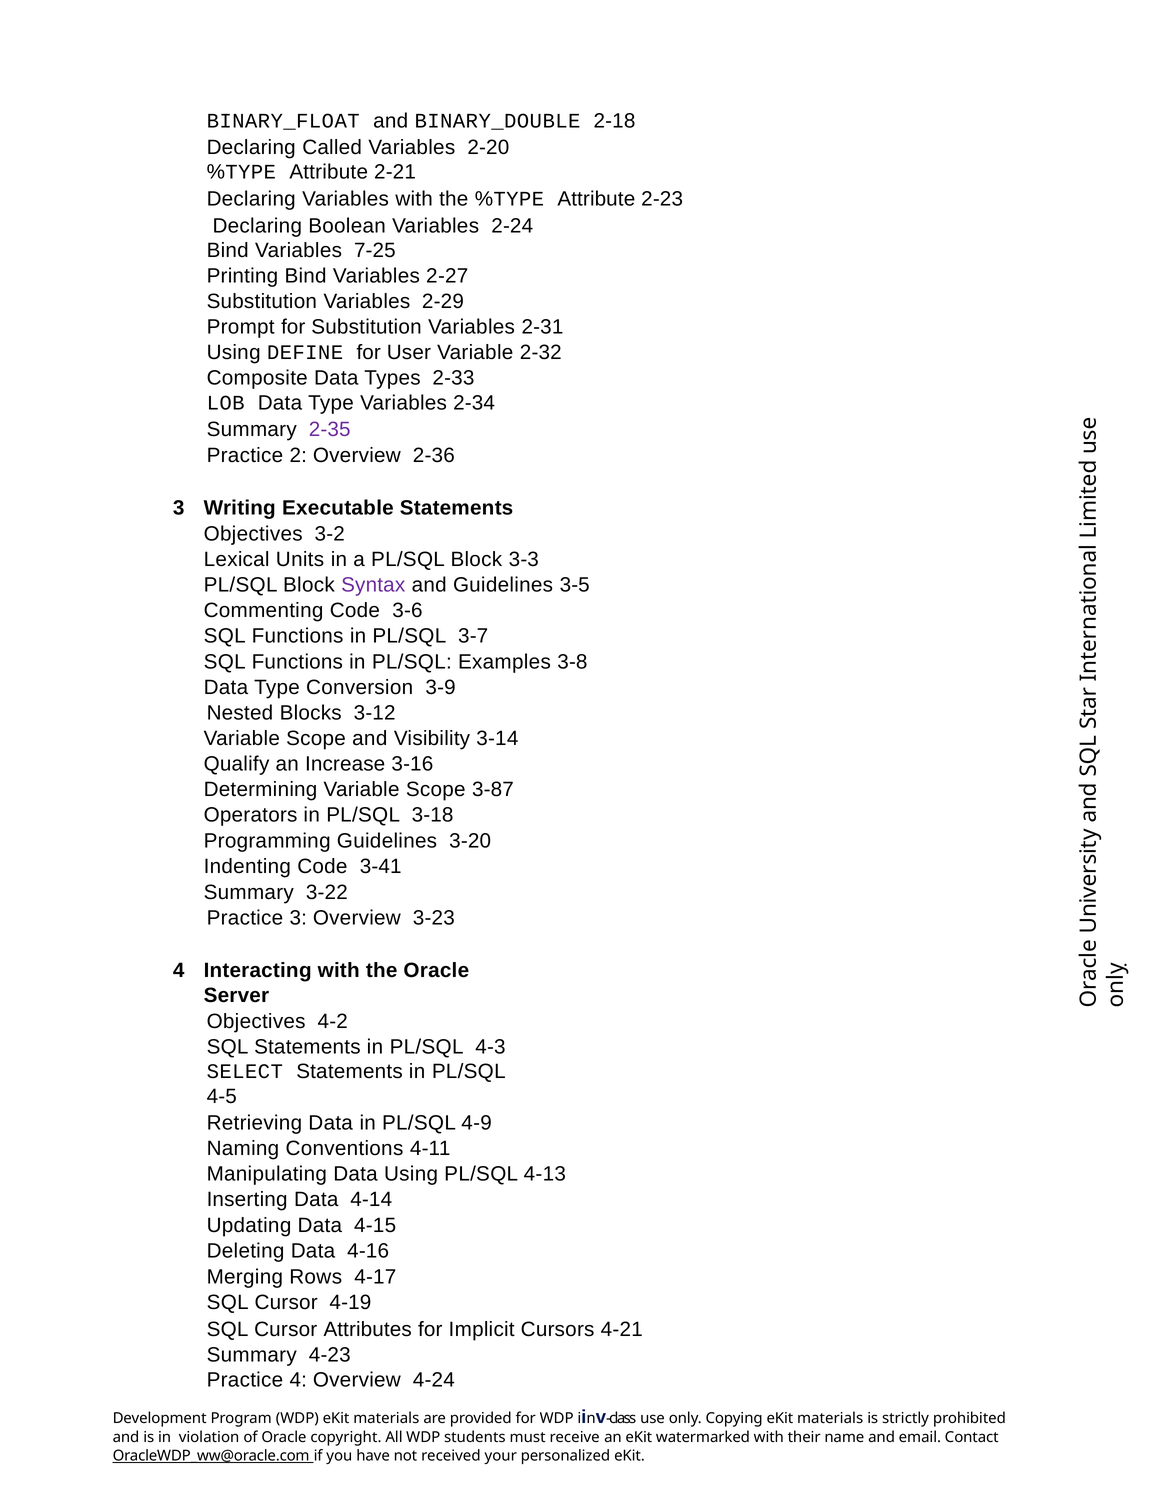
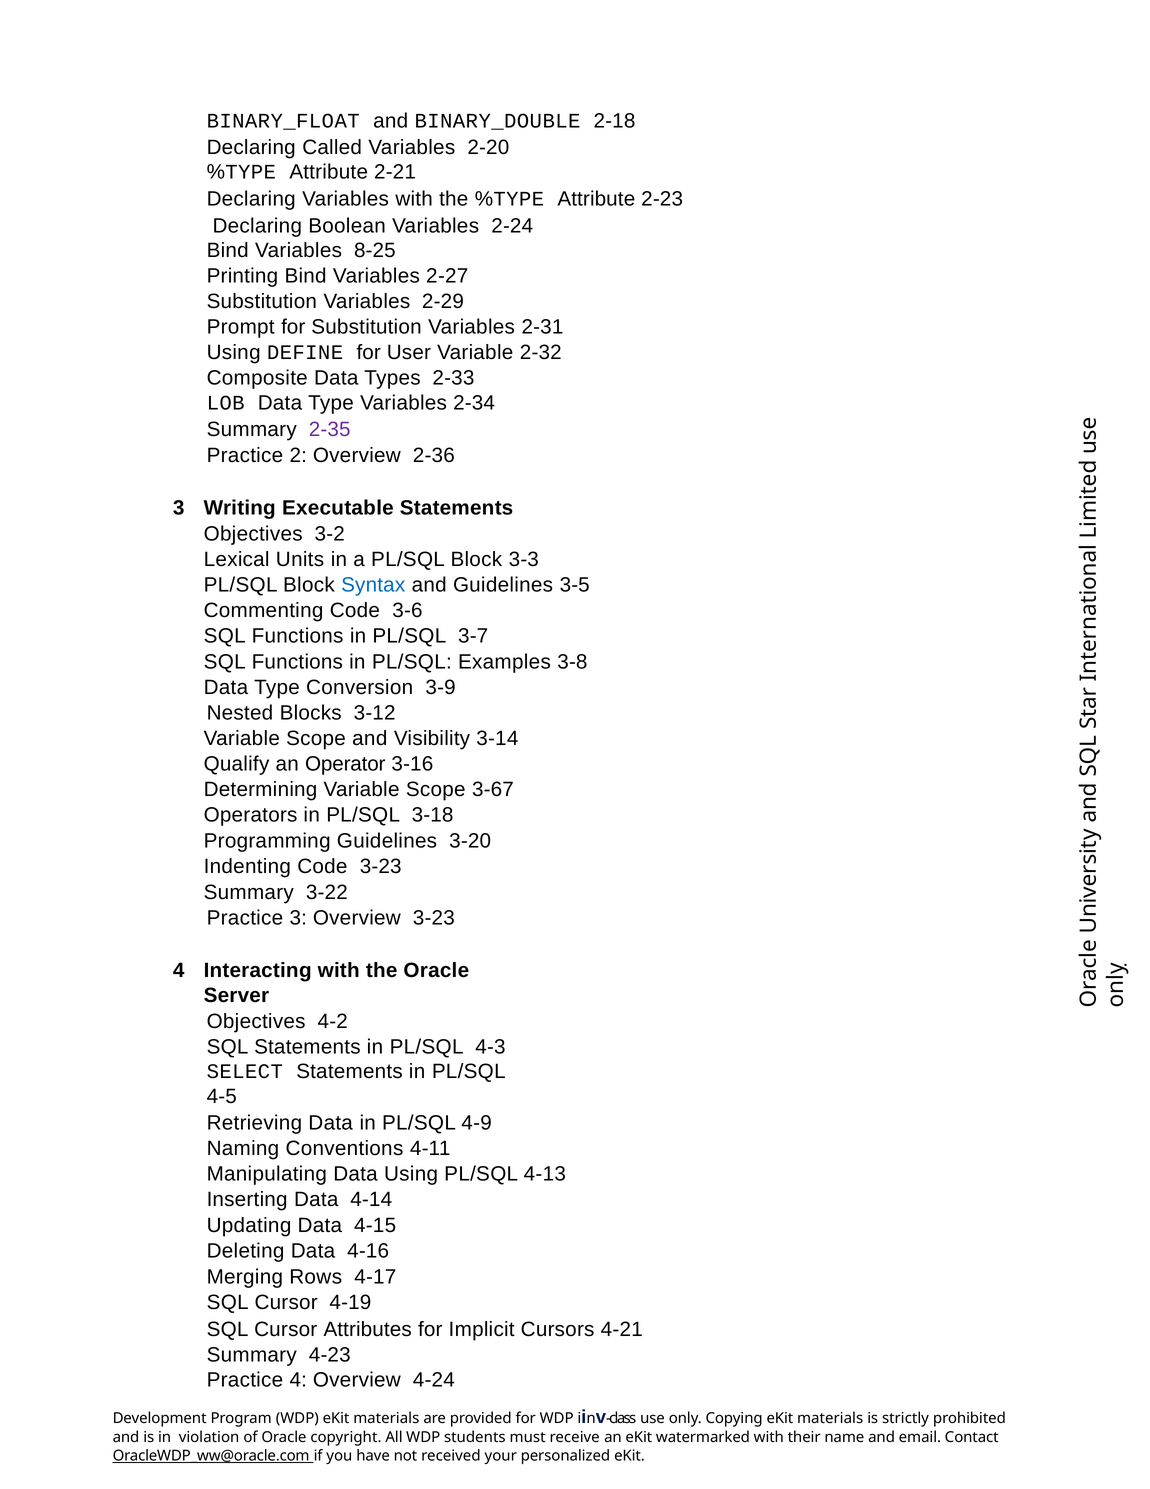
7-25: 7-25 -> 8-25 (375, 250)
Syntax colour: purple -> blue (373, 584)
Increase: Increase -> Operator (345, 764)
3-87: 3-87 -> 3-67 (493, 789)
Code 3-41: 3-41 -> 3-23 (381, 866)
